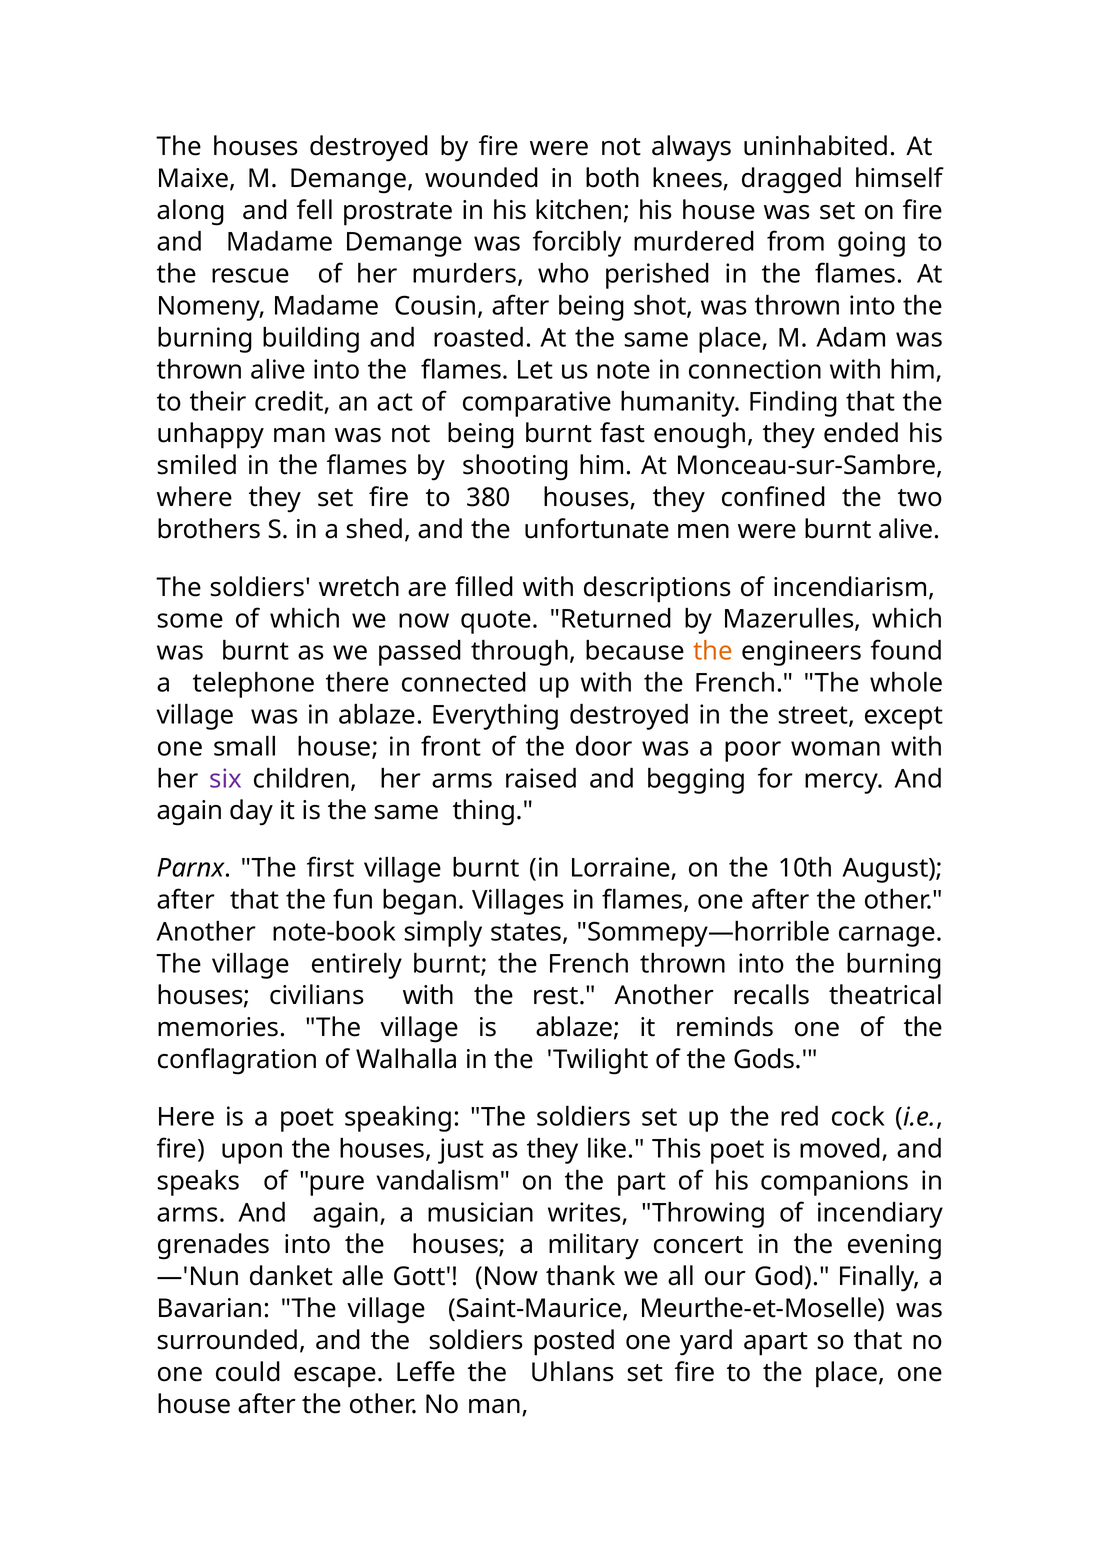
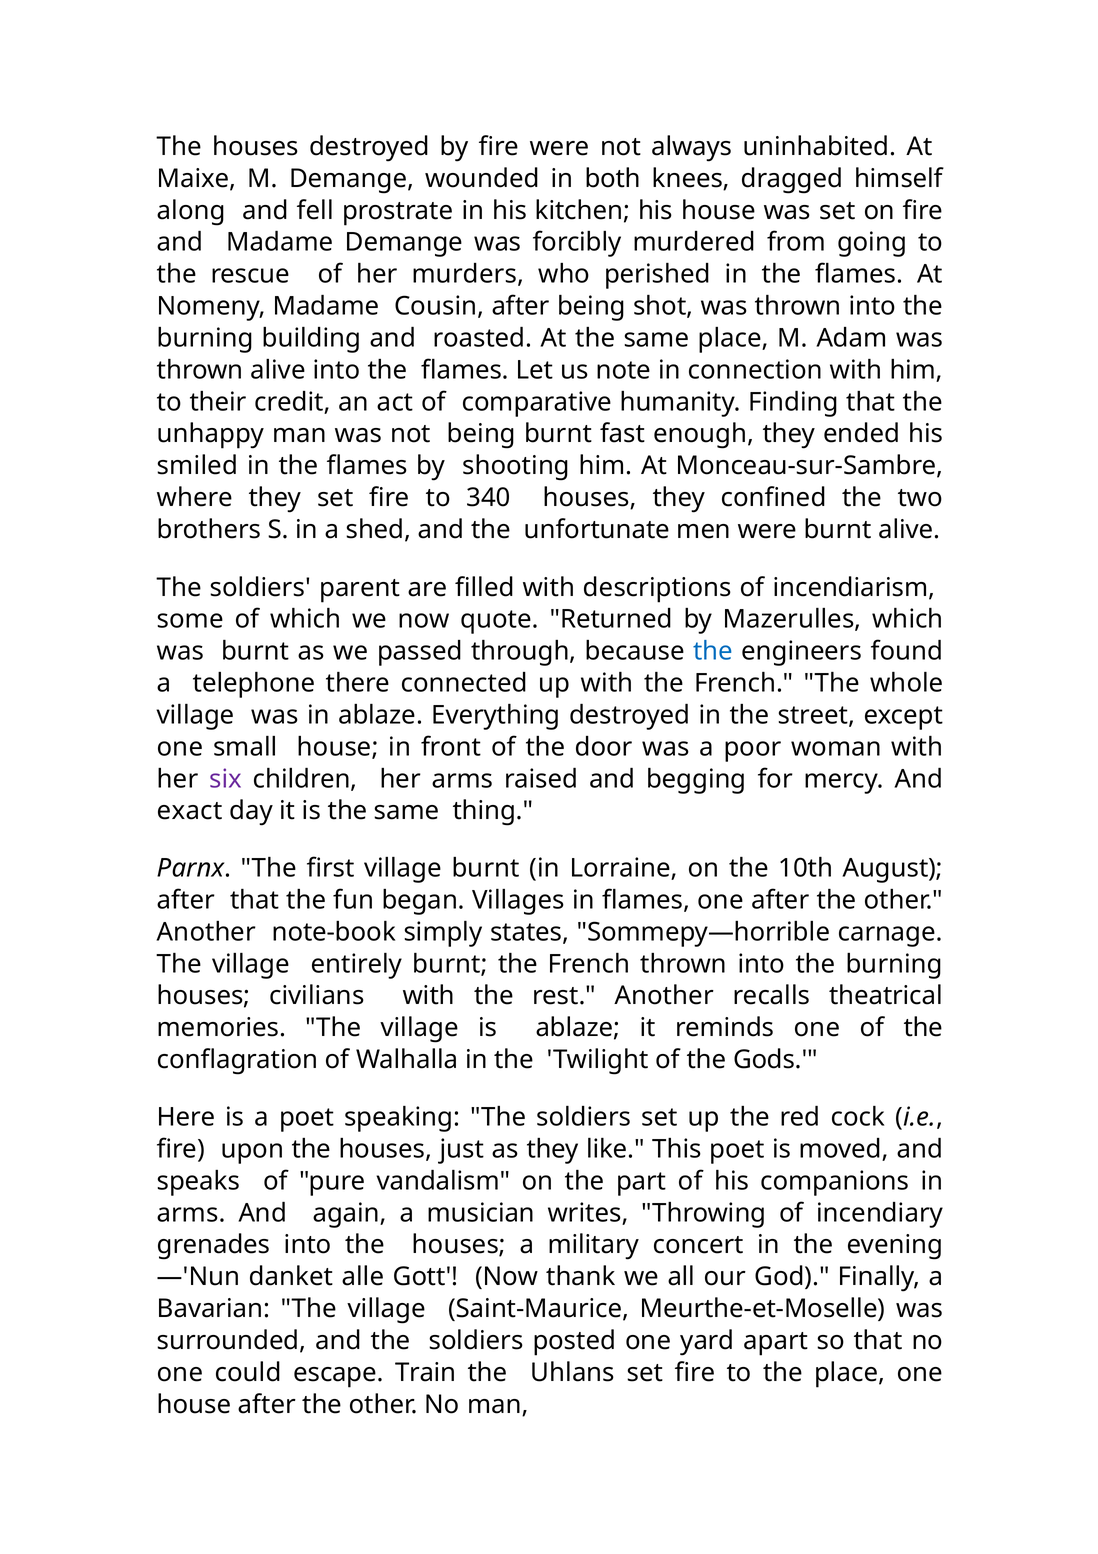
380: 380 -> 340 (489, 498)
wretch: wretch -> parent (360, 587)
the colour: orange -> blue (713, 651)
again: again -> exact (190, 811)
Leffe: Leffe -> Train (426, 1372)
